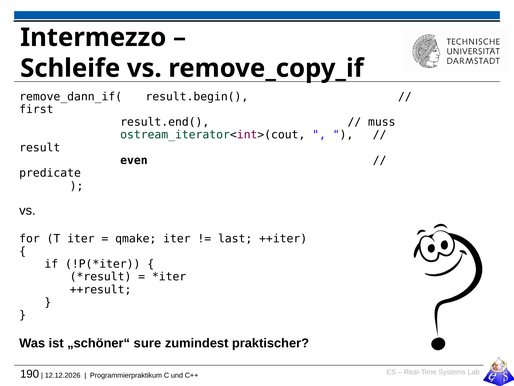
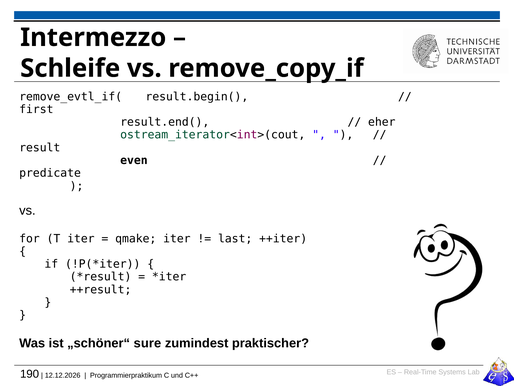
remove_dann_if(: remove_dann_if( -> remove_evtl_if( (71, 96)
muss: muss -> eher (382, 122)
